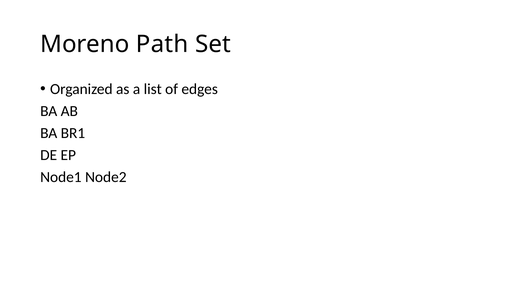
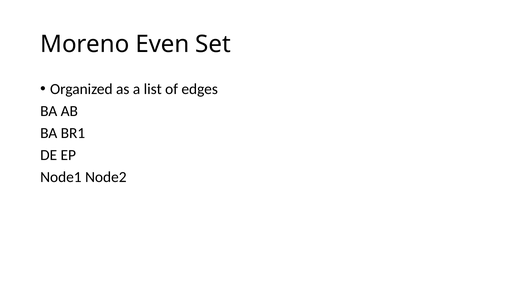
Path: Path -> Even (162, 44)
